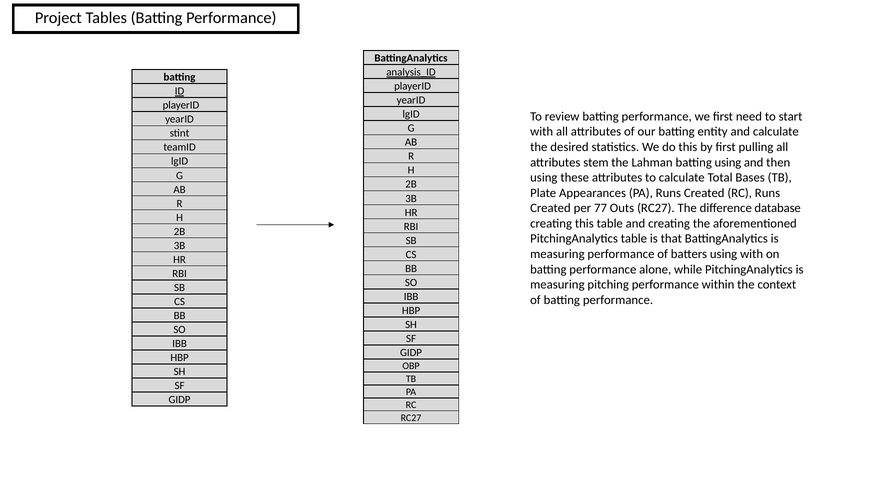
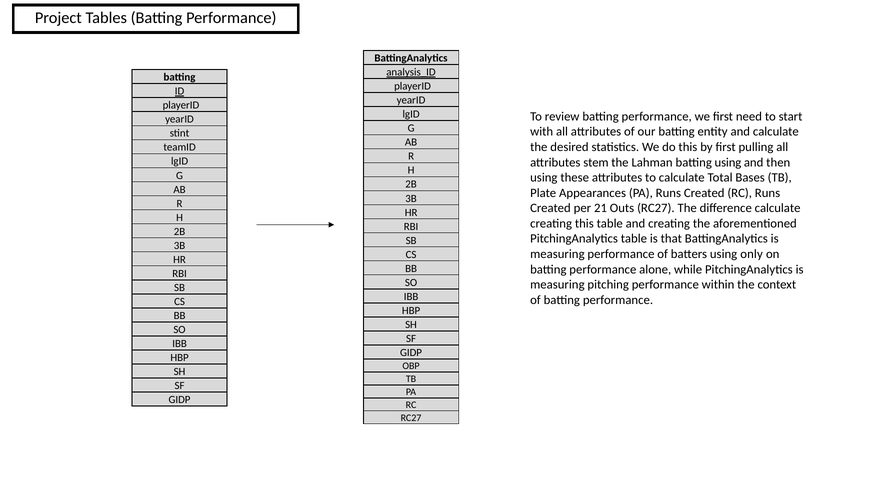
77: 77 -> 21 (600, 208)
difference database: database -> calculate (778, 208)
using with: with -> only (752, 254)
